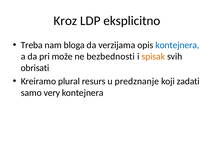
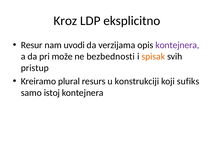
Treba: Treba -> Resur (32, 45)
bloga: bloga -> uvodi (74, 45)
kontejnera colour: blue -> purple (177, 45)
obrisati: obrisati -> pristup (35, 68)
predznanje: predznanje -> konstrukciji (137, 81)
zadati: zadati -> sufiks (188, 81)
very: very -> istoj (52, 92)
